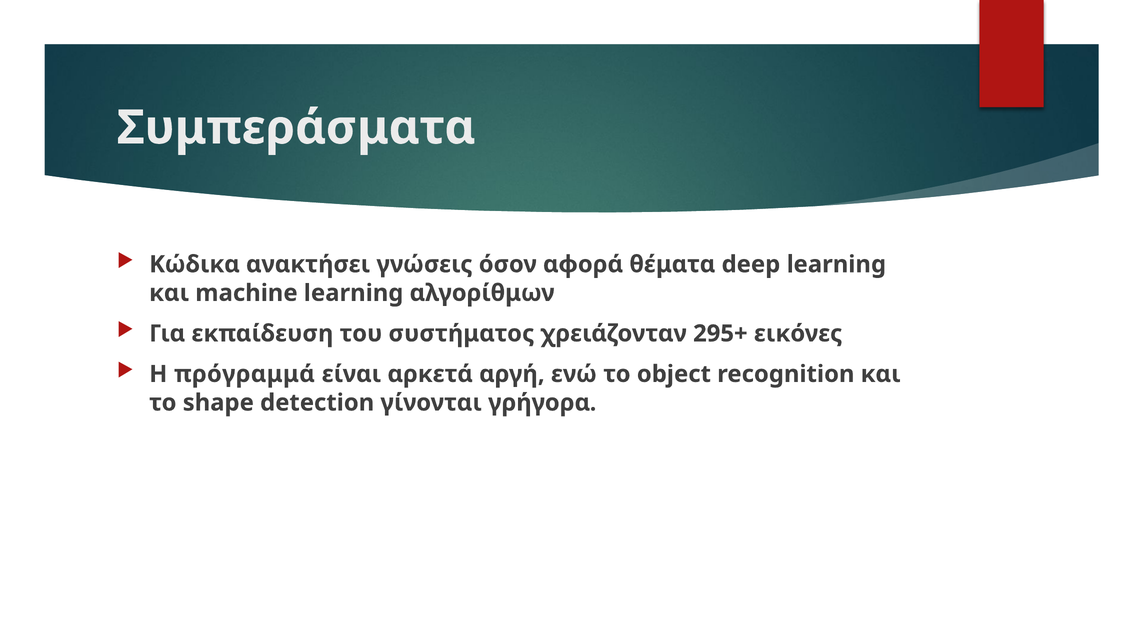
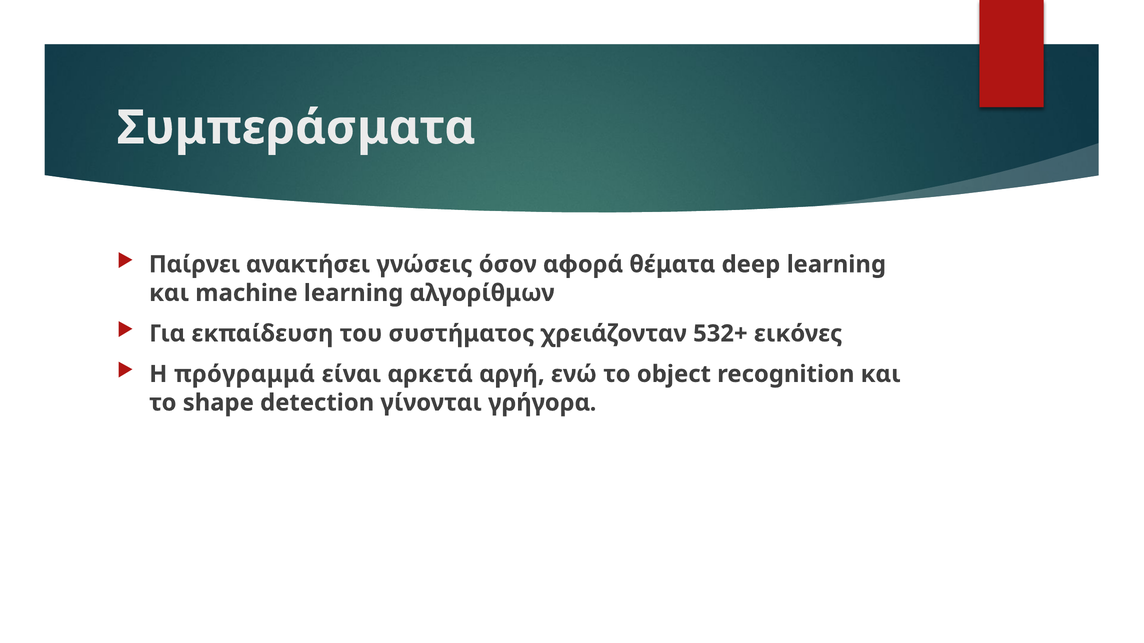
Κώδικα: Κώδικα -> Παίρνει (195, 265)
295+: 295+ -> 532+ (720, 334)
